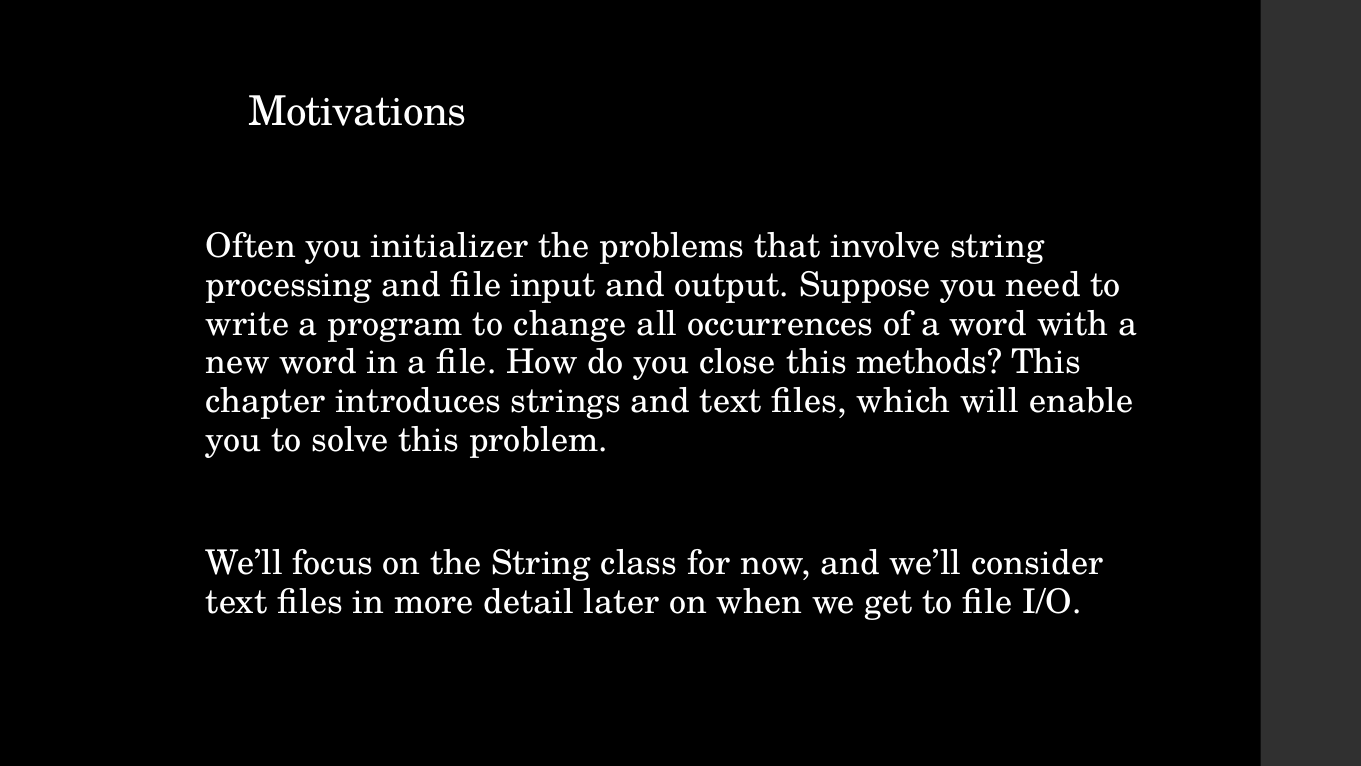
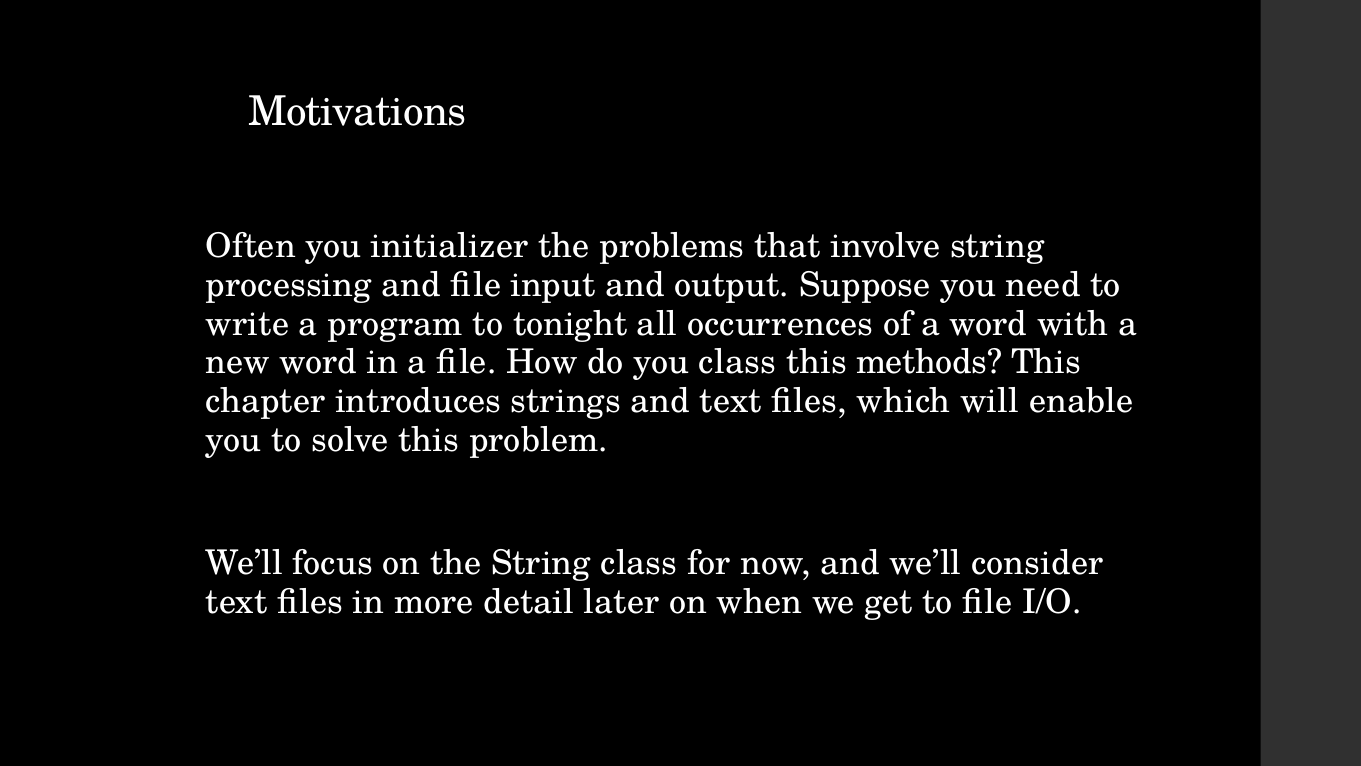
change: change -> tonight (570, 324)
you close: close -> class (738, 362)
